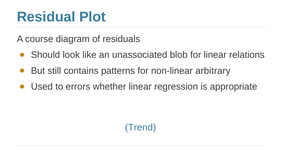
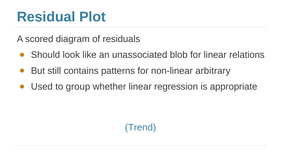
course: course -> scored (39, 39)
errors: errors -> group (78, 87)
